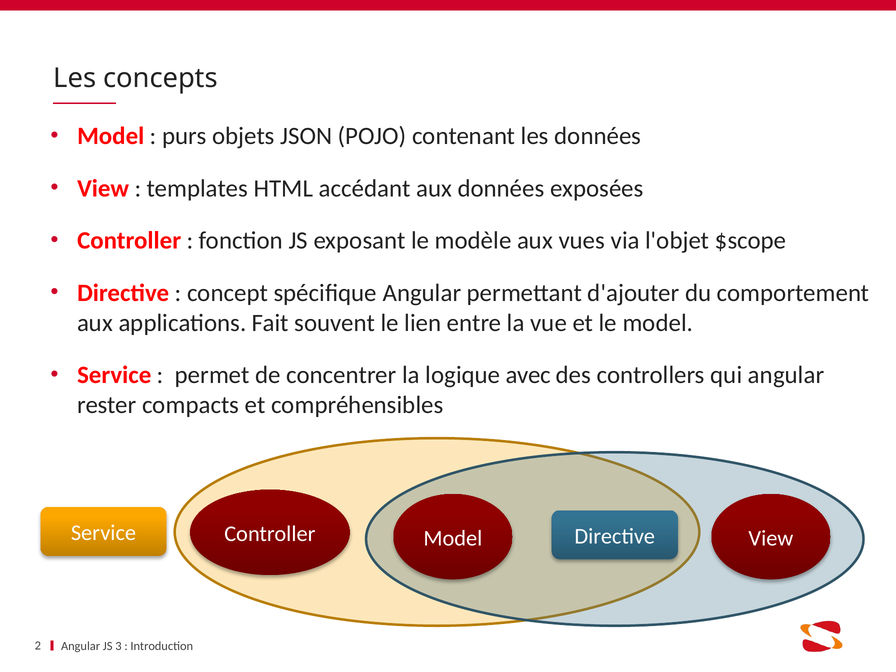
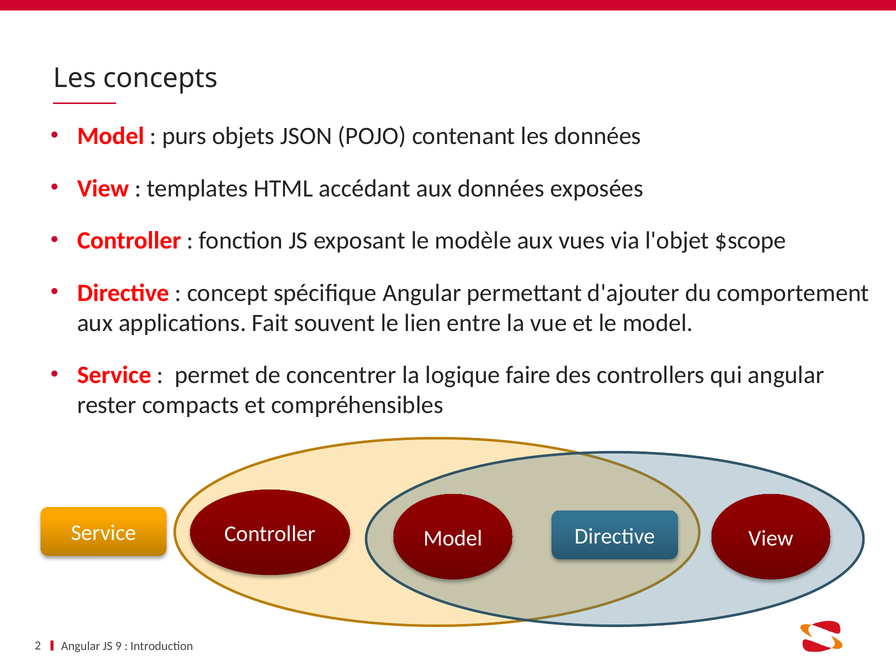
avec: avec -> faire (528, 375)
3: 3 -> 9 (119, 646)
